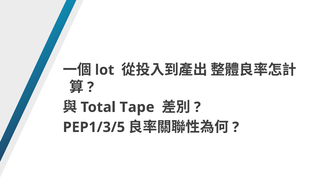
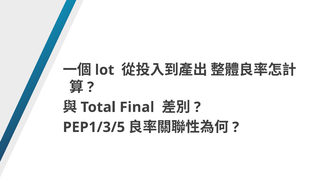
Tape: Tape -> Final (137, 107)
